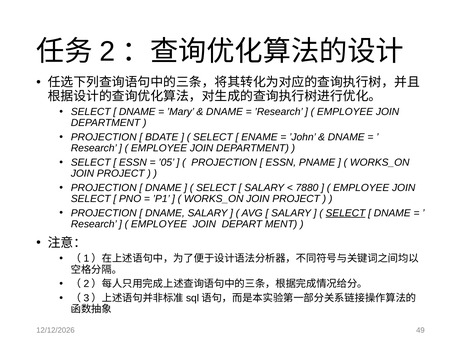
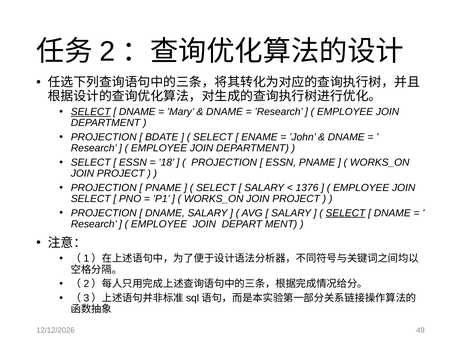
SELECT underline: none -> present (91, 112)
’05: ’05 -> ’18 (166, 162)
DNAME: DNAME -> PNAME (163, 188)
7880: 7880 -> 1376 (307, 188)
